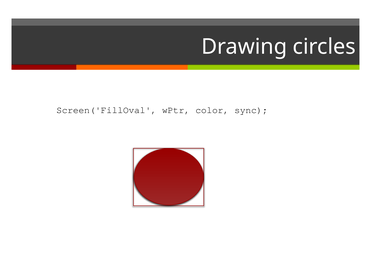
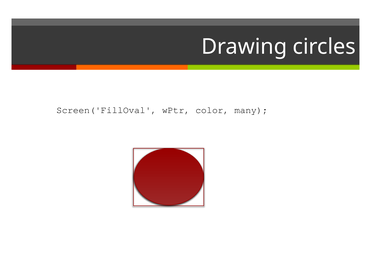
sync: sync -> many (251, 110)
